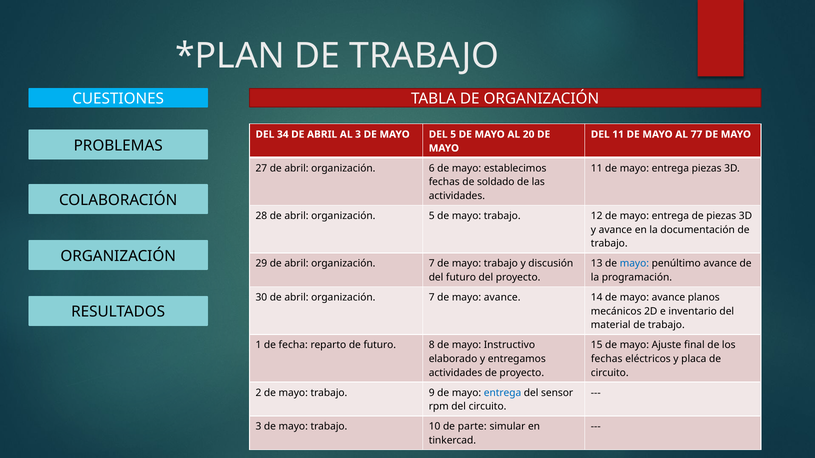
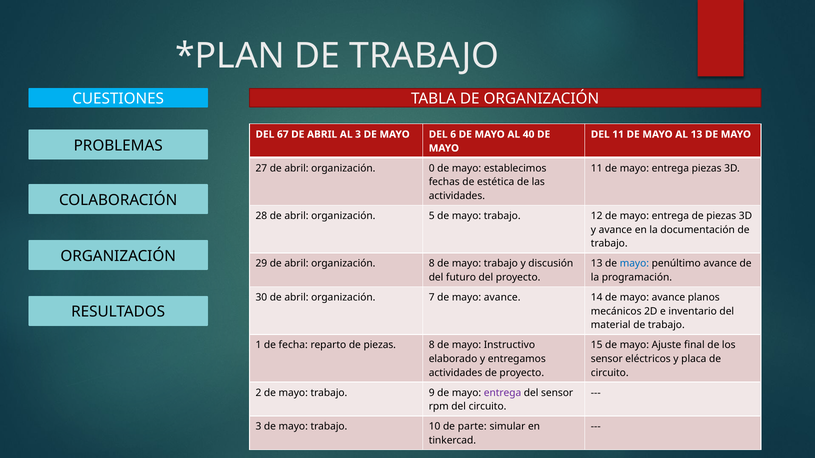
34: 34 -> 67 (283, 134)
DEL 5: 5 -> 6 (453, 134)
20: 20 -> 40 (529, 134)
AL 77: 77 -> 13 (697, 134)
6: 6 -> 0 (432, 168)
soldado: soldado -> estética (496, 182)
7: 7 -> 8 (432, 264)
reparto de futuro: futuro -> piezas (380, 345)
fechas: fechas -> sensor (607, 359)
entrega colour: blue -> purple (503, 393)
